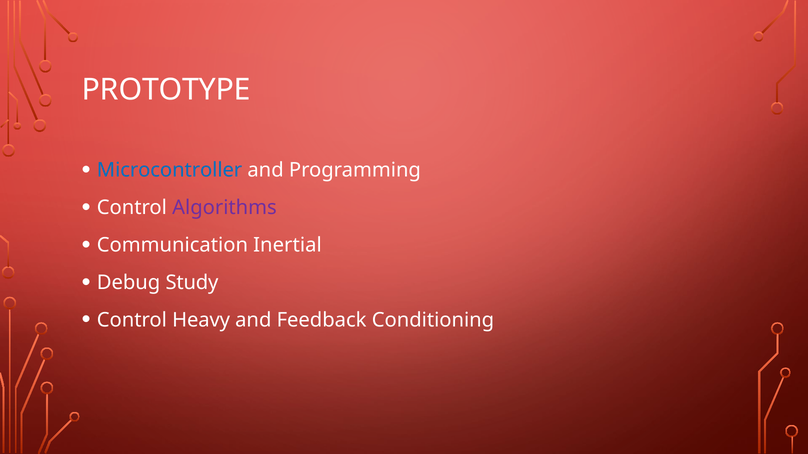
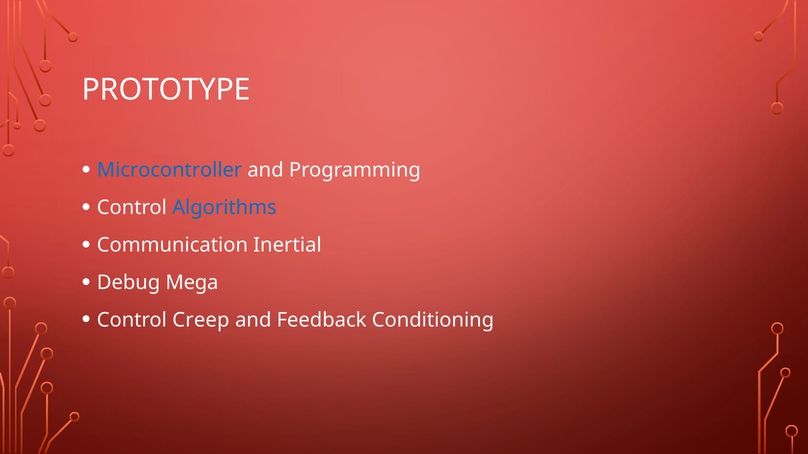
Algorithms colour: purple -> blue (224, 208)
Study: Study -> Mega (192, 283)
Heavy: Heavy -> Creep (201, 321)
